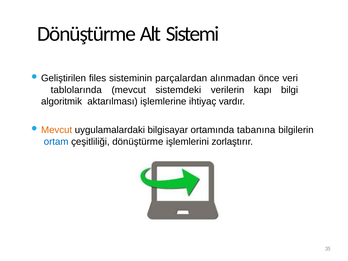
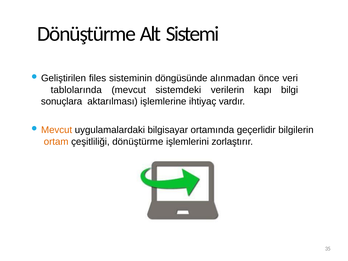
parçalardan: parçalardan -> döngüsünde (181, 78)
algoritmik: algoritmik -> sonuçlara (62, 101)
tabanına: tabanına -> geçerlidir (256, 130)
ortam colour: blue -> orange (56, 142)
